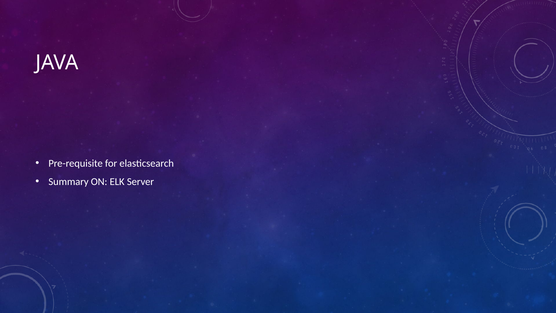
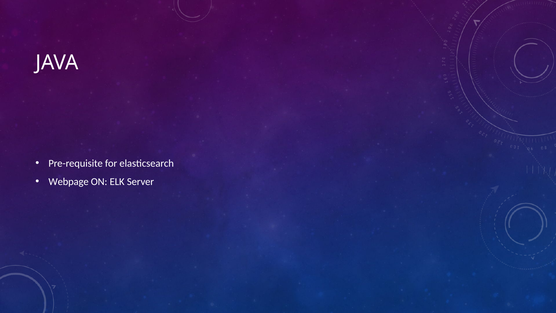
Summary: Summary -> Webpage (69, 182)
